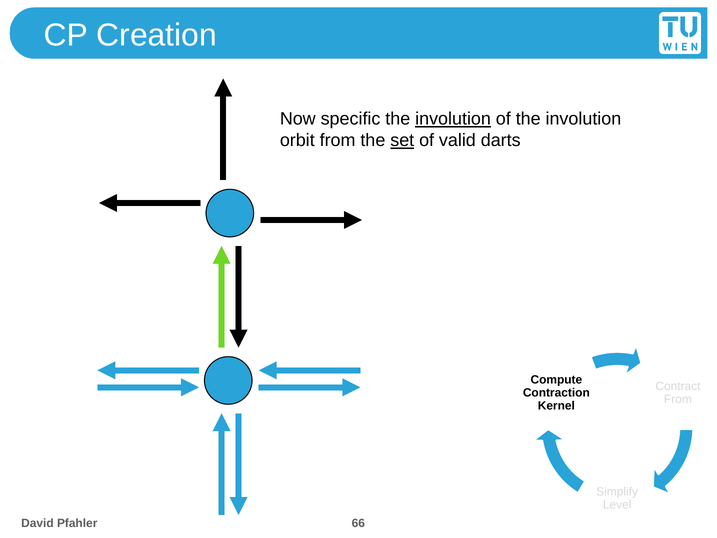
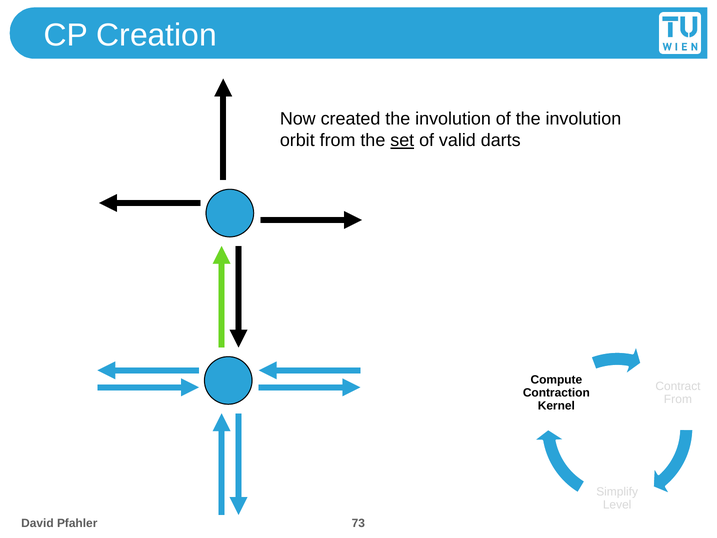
specific: specific -> created (351, 119)
involution underline: present -> none (453, 119)
66: 66 -> 73 (358, 523)
